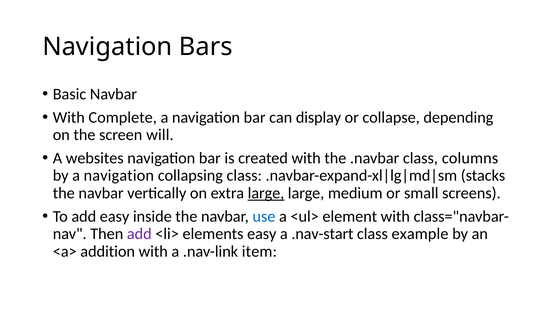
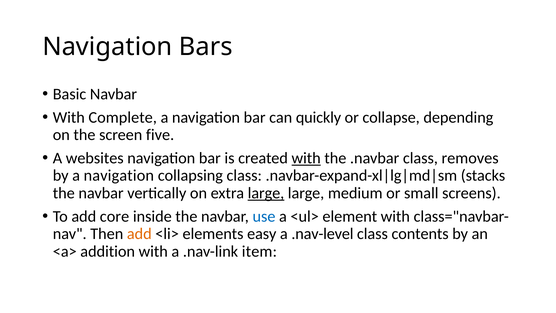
display: display -> quickly (318, 117)
will: will -> five (160, 135)
with underline: none -> present (306, 158)
columns: columns -> removes (470, 158)
add easy: easy -> core (115, 216)
add colour: purple -> orange (139, 234)
.nav-start: .nav-start -> .nav-level (322, 234)
example: example -> contents (420, 234)
